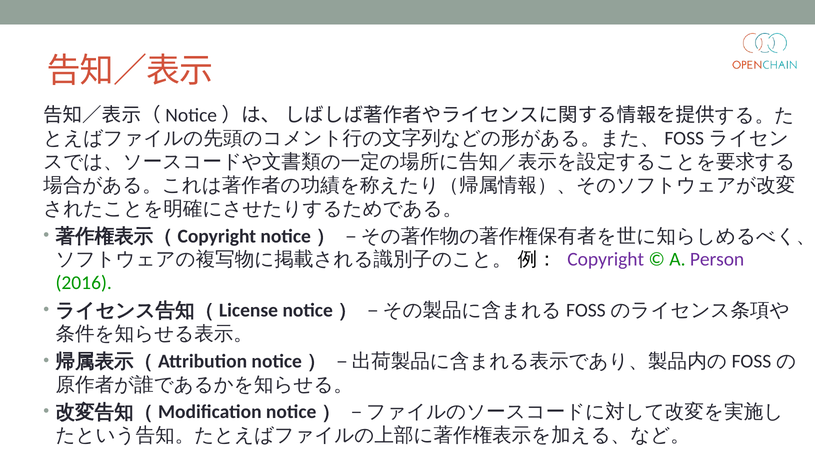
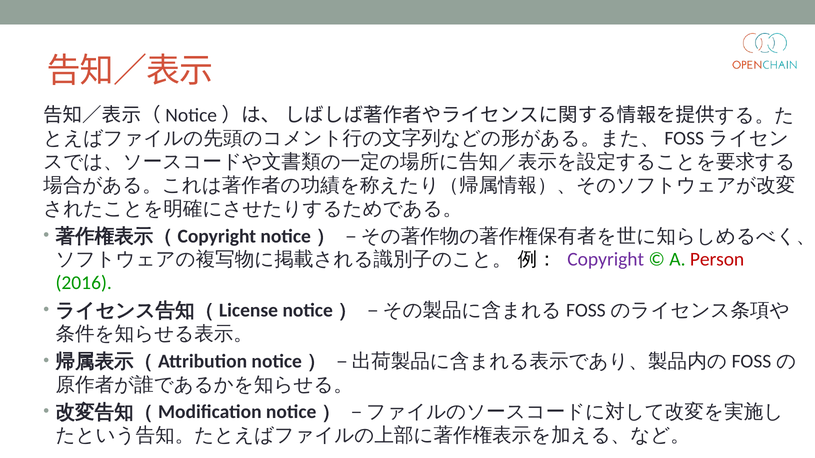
Person colour: purple -> red (717, 260)
